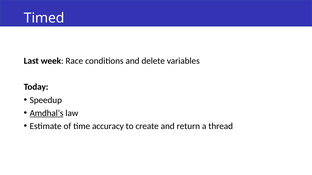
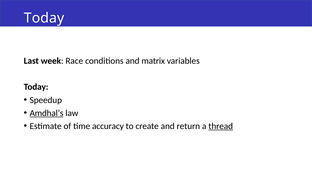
Timed: Timed -> Today (44, 18)
delete: delete -> matrix (153, 61)
thread underline: none -> present (221, 126)
